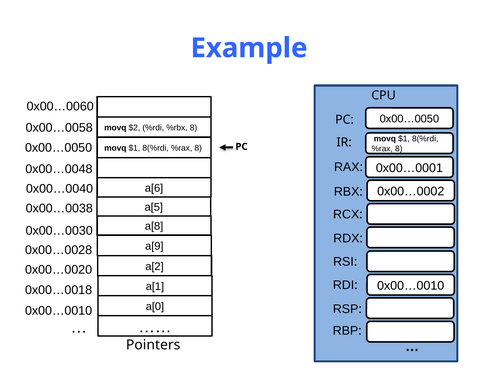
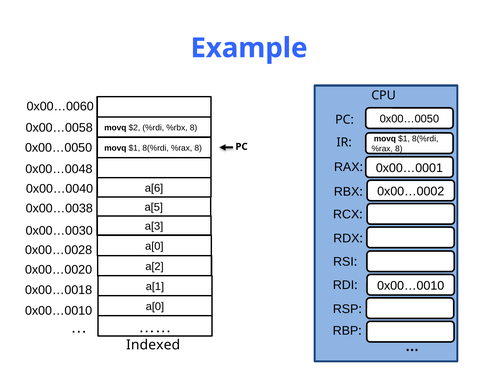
a[8: a[8 -> a[3 (154, 226)
a[9: a[9 -> a[0 (154, 246)
Pointers: Pointers -> Indexed (153, 344)
